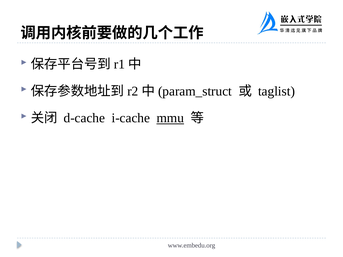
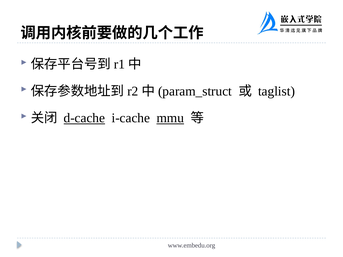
d-cache underline: none -> present (84, 118)
